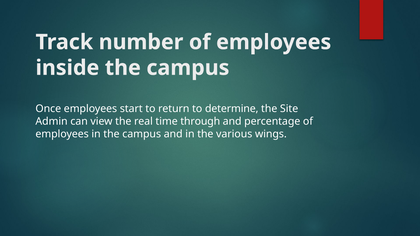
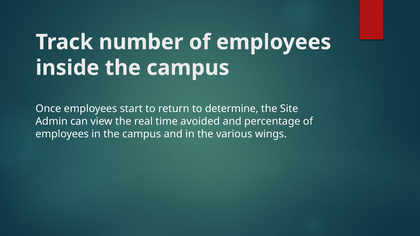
through: through -> avoided (200, 122)
